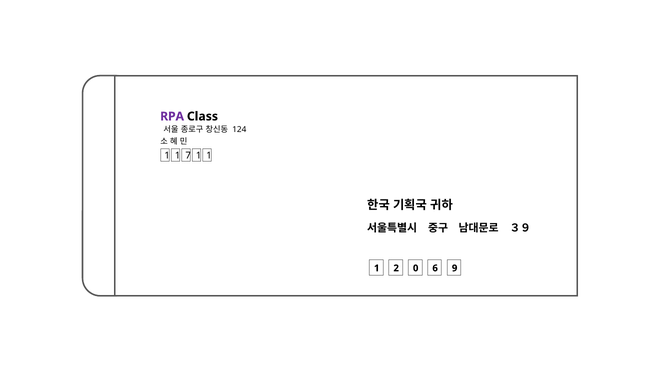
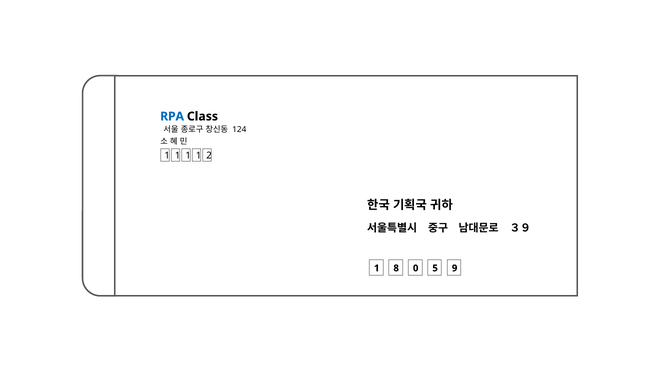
RPA colour: purple -> blue (172, 116)
7: 7 -> 1 (188, 156)
1: 1 -> 2 (209, 156)
2: 2 -> 8 (396, 268)
6: 6 -> 5 (435, 268)
